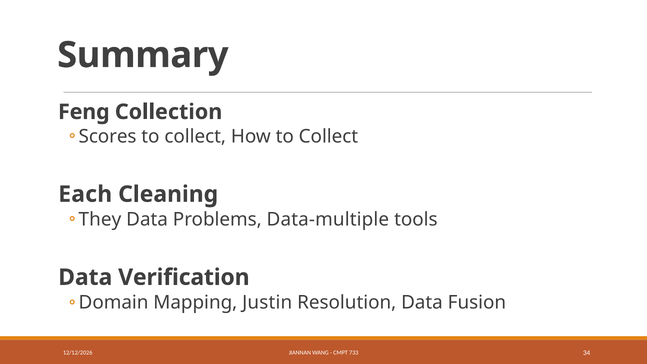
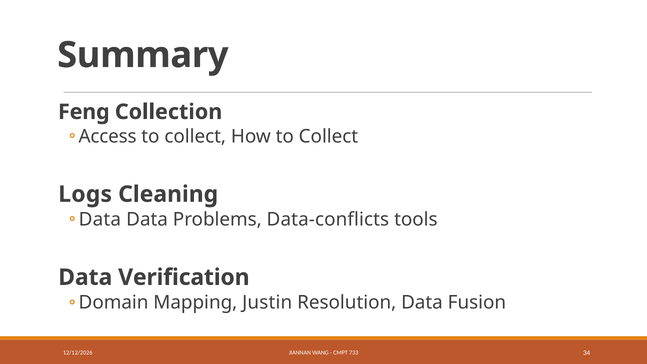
Scores: Scores -> Access (108, 136)
Each: Each -> Logs (85, 194)
They: They -> Data (100, 220)
Data-multiple: Data-multiple -> Data-conflicts (328, 220)
